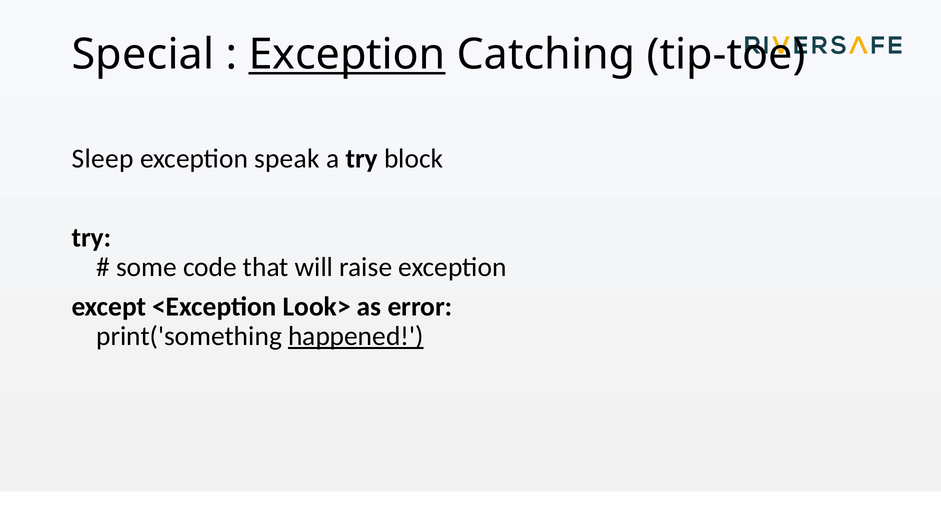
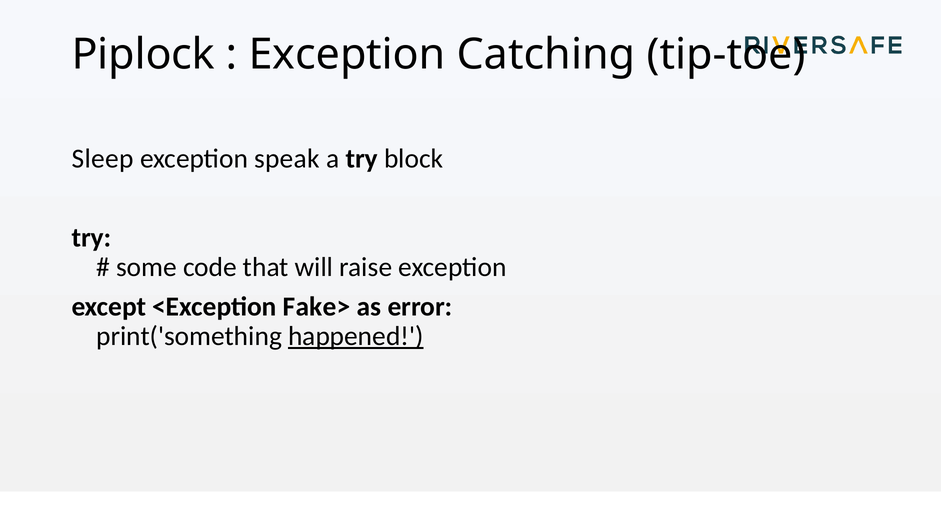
Special: Special -> Piplock (143, 55)
Exception underline: present -> none (347, 55)
Look>: Look> -> Fake> (317, 307)
